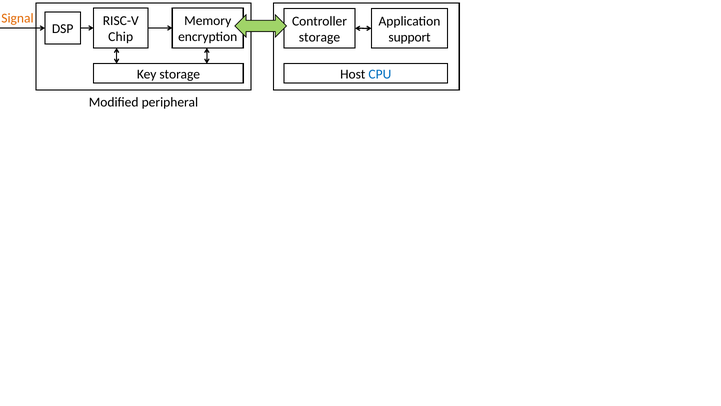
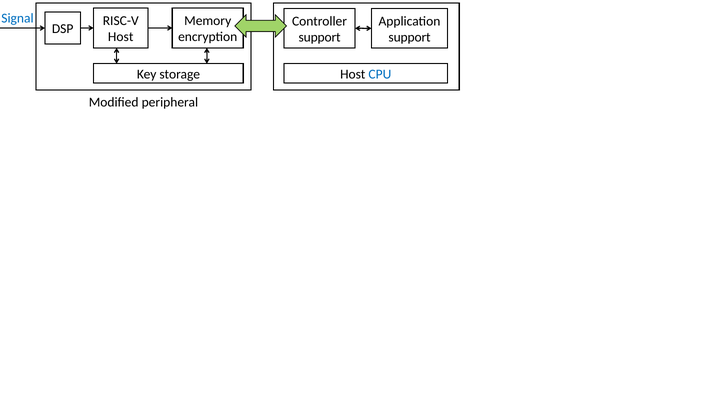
Signal colour: orange -> blue (17, 18)
Chip: Chip -> Host (121, 37)
storage: storage -> support (320, 37)
